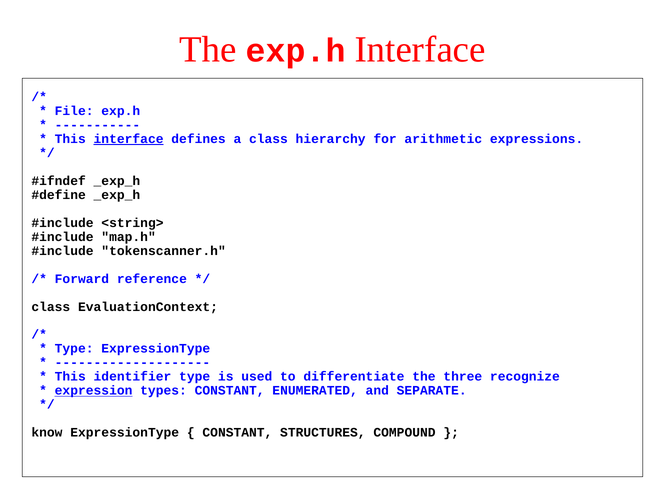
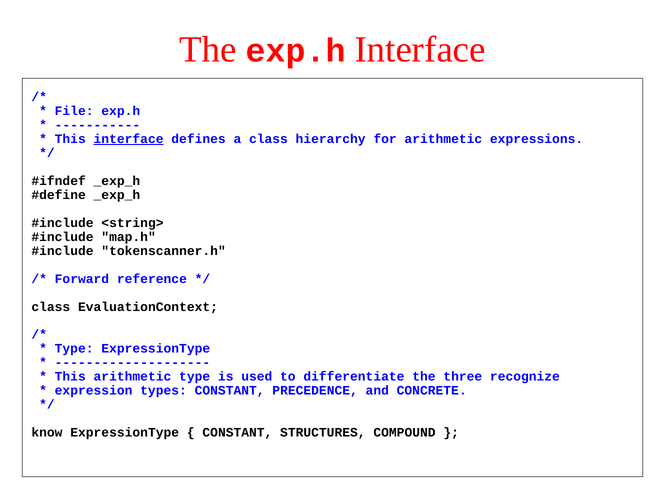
This identifier: identifier -> arithmetic (132, 376)
expression underline: present -> none (94, 390)
ENUMERATED: ENUMERATED -> PRECEDENCE (315, 390)
SEPARATE: SEPARATE -> CONCRETE (432, 390)
